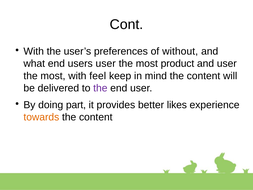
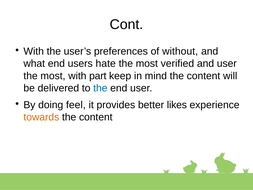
users user: user -> hate (106, 63)
product: product -> verified (177, 63)
feel: feel -> part (98, 76)
the colour: purple -> blue (100, 88)
part: part -> feel (76, 105)
